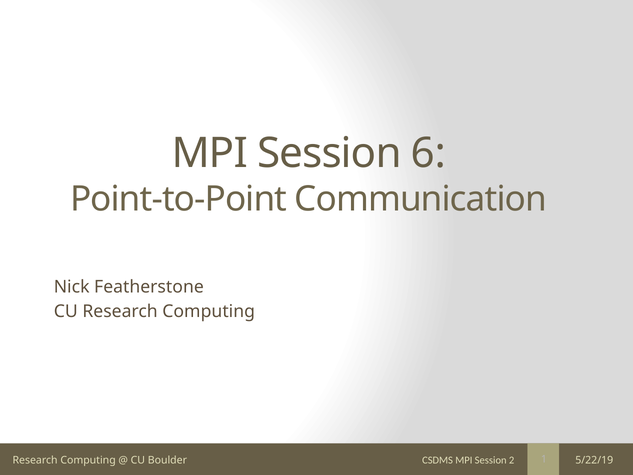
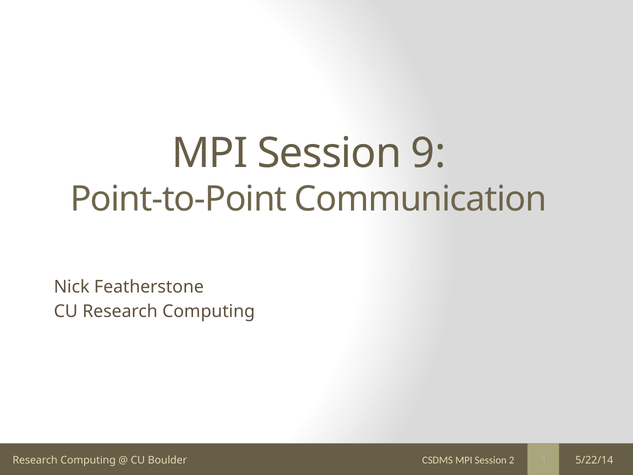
6: 6 -> 9 (428, 153)
5/22/19: 5/22/19 -> 5/22/14 (594, 460)
